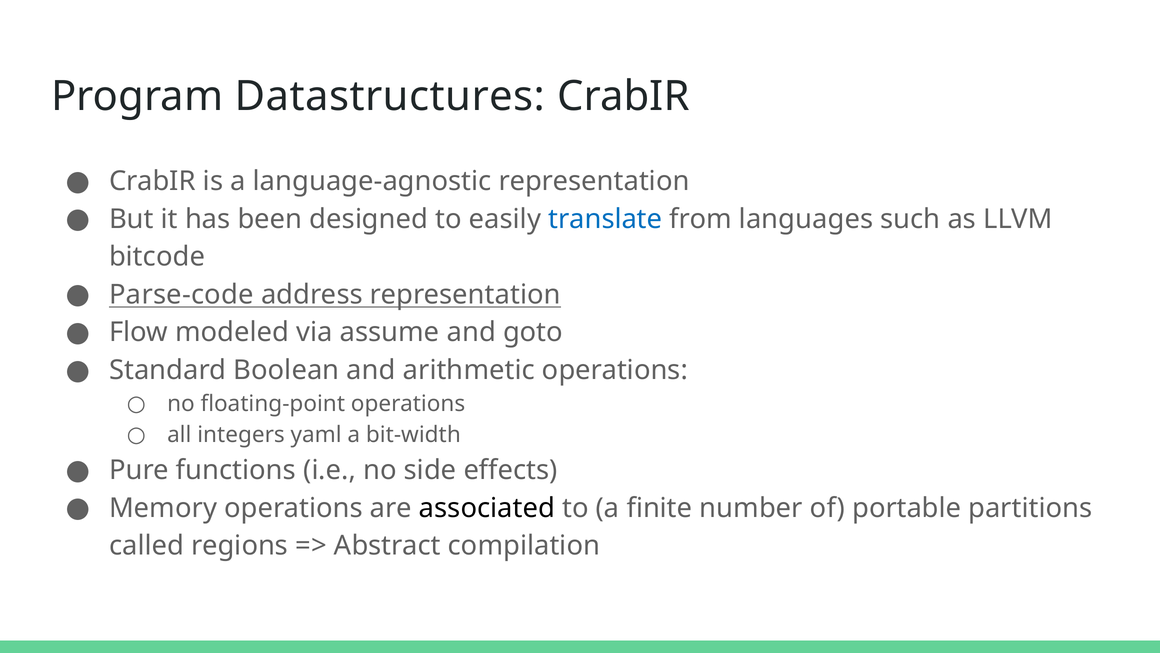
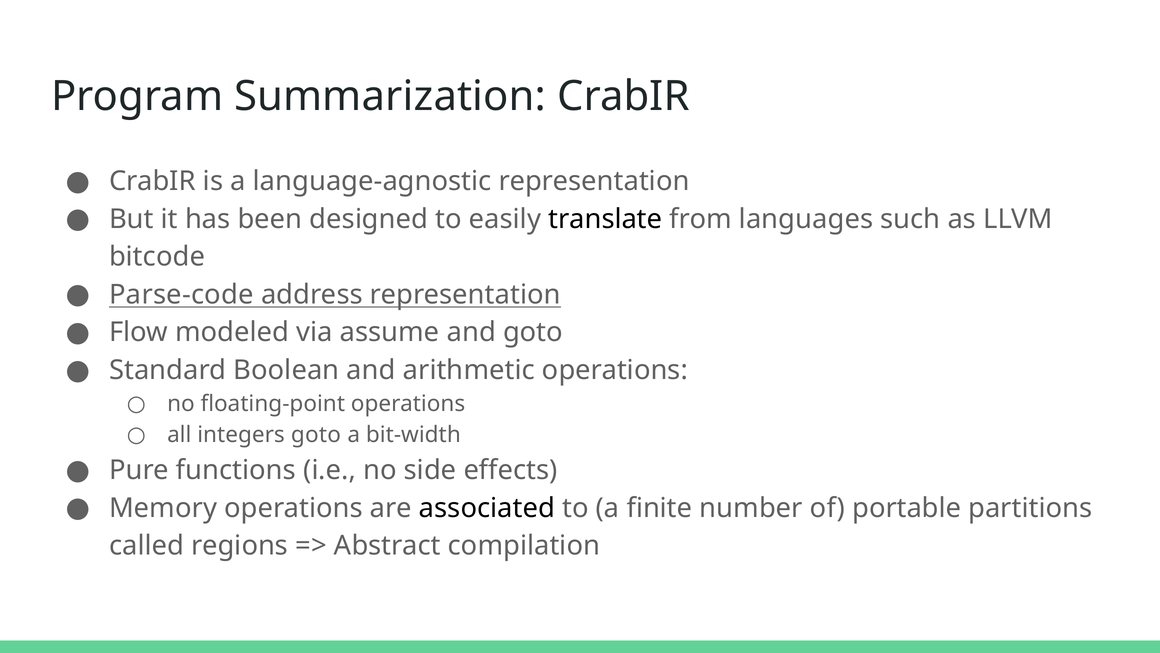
Datastructures: Datastructures -> Summarization (390, 96)
translate colour: blue -> black (605, 219)
integers yaml: yaml -> goto (316, 435)
